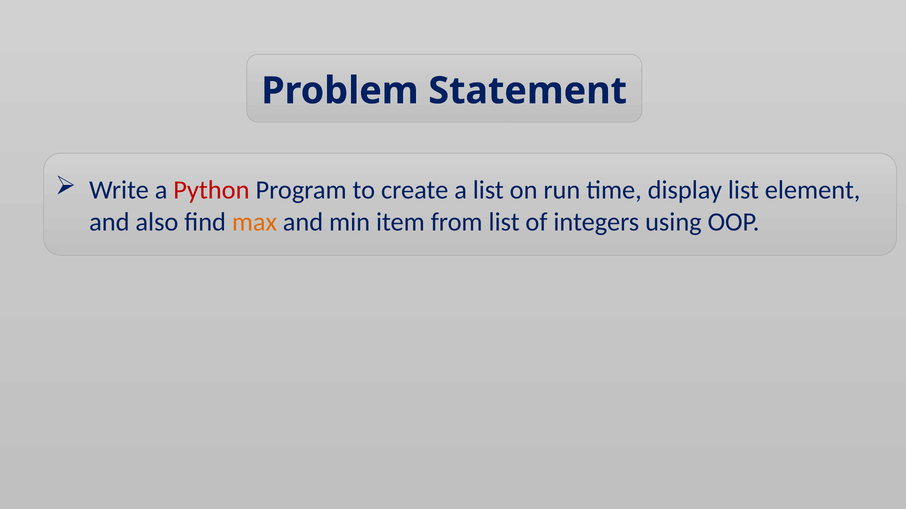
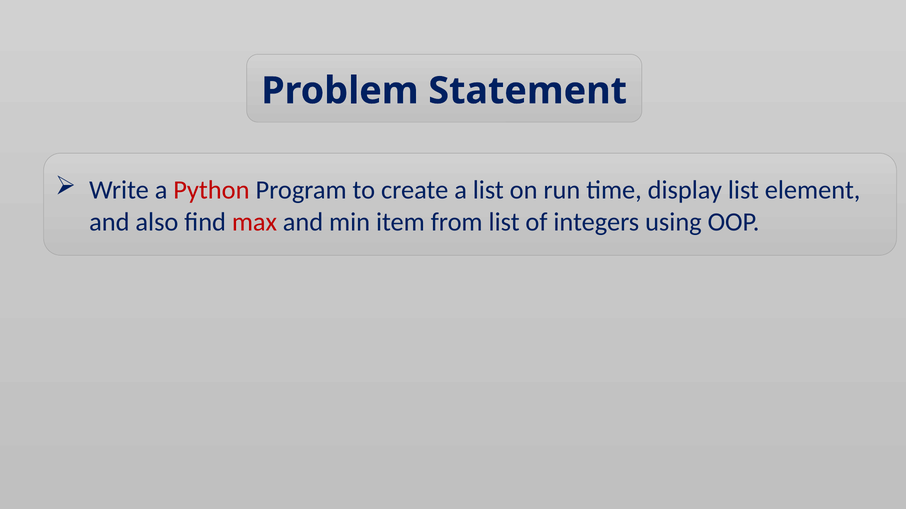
max colour: orange -> red (254, 222)
